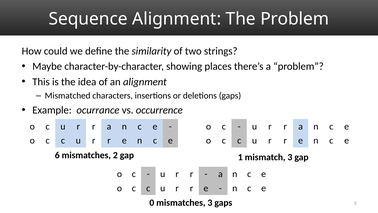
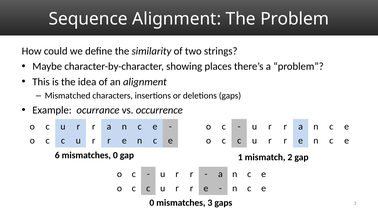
mismatches 2: 2 -> 0 (115, 155)
mismatch 3: 3 -> 2 (290, 157)
